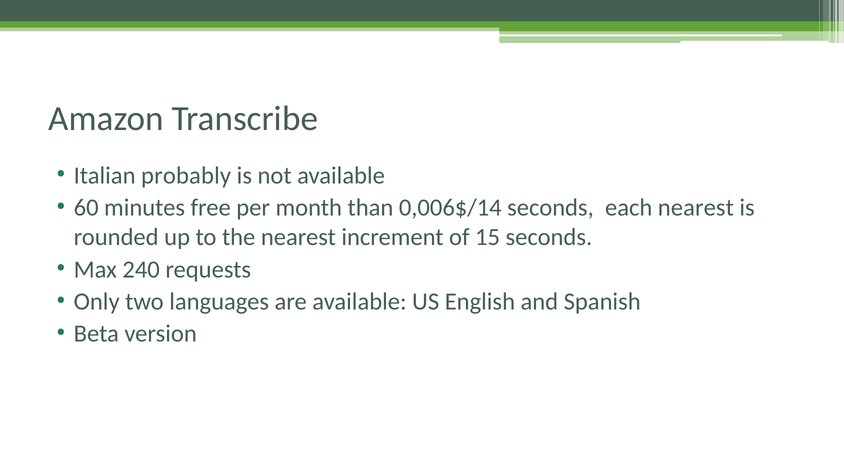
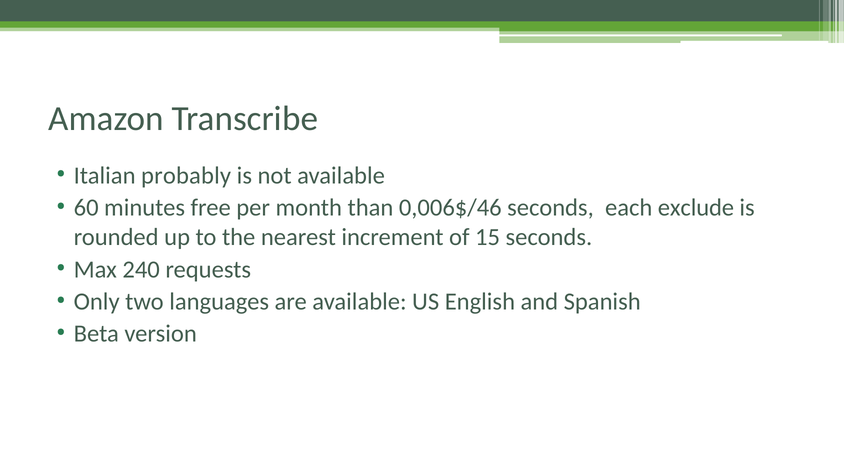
0,006$/14: 0,006$/14 -> 0,006$/46 (450, 208)
each nearest: nearest -> exclude (696, 208)
